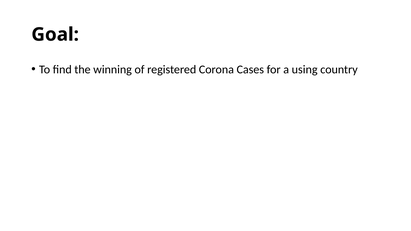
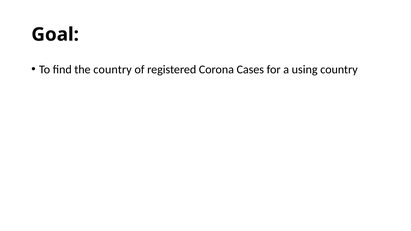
the winning: winning -> country (113, 69)
